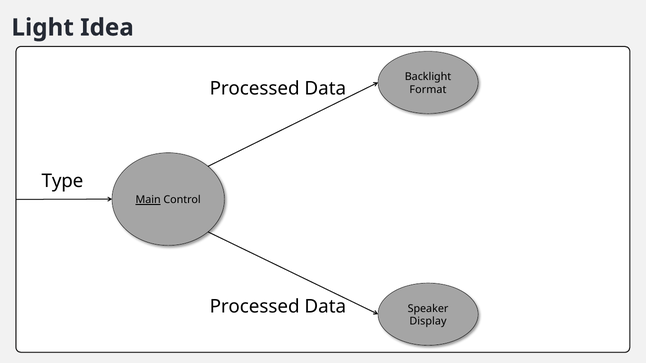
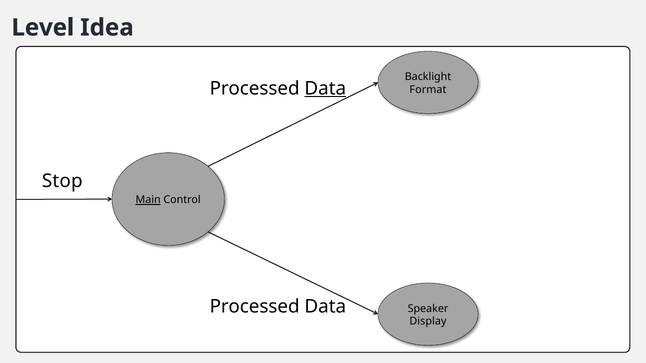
Light: Light -> Level (43, 28)
Data underline: none -> present (325, 88)
Type: Type -> Stop (62, 181)
